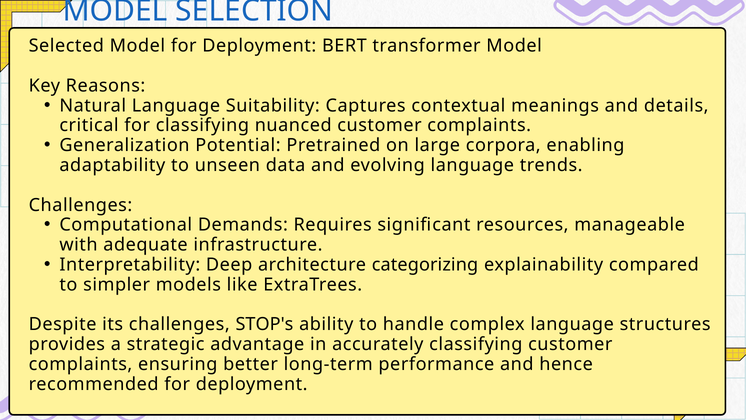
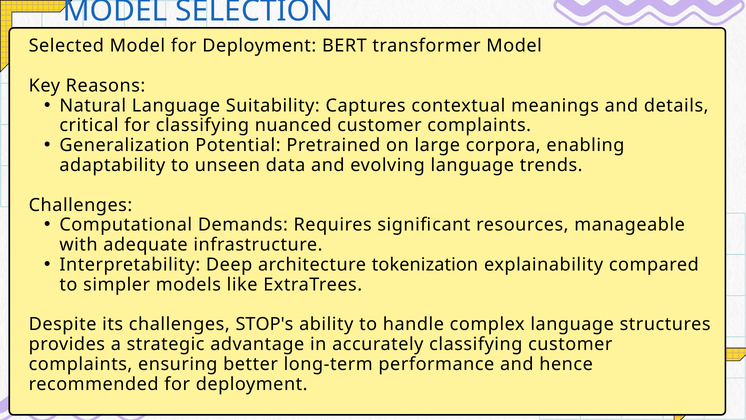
categorizing: categorizing -> tokenization (425, 265)
